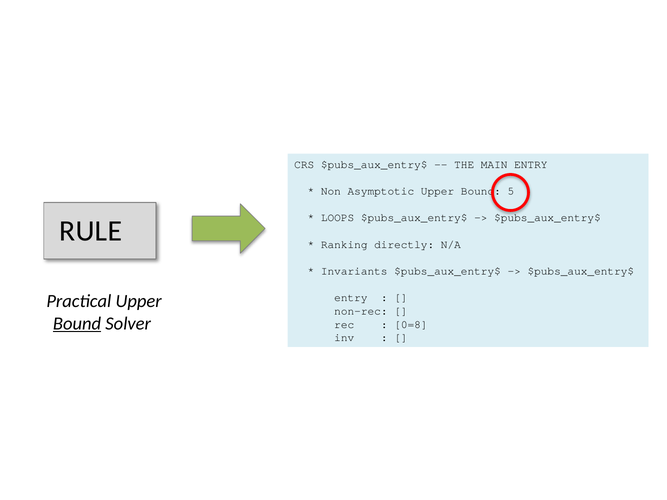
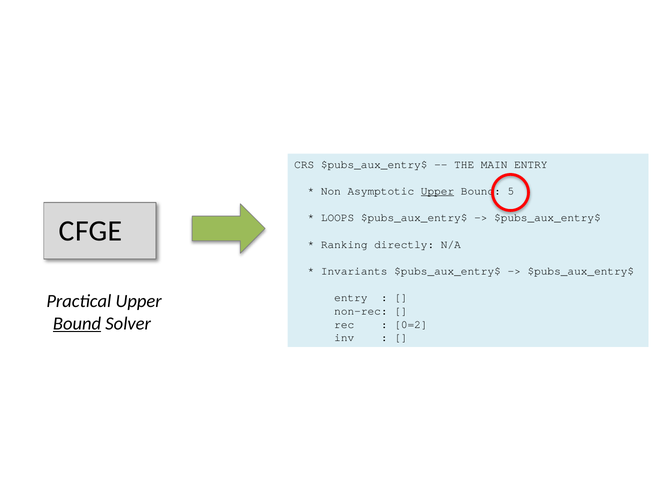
Upper underline: none -> present (438, 191)
RULE: RULE -> CFGE (91, 231)
0=8: 0=8 -> 0=2 (411, 325)
